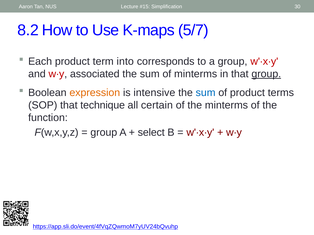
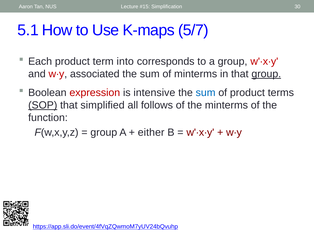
8.2: 8.2 -> 5.1 (28, 30)
expression colour: orange -> red (95, 93)
SOP underline: none -> present (43, 105)
technique: technique -> simplified (103, 105)
certain: certain -> follows (157, 105)
select: select -> either (151, 133)
